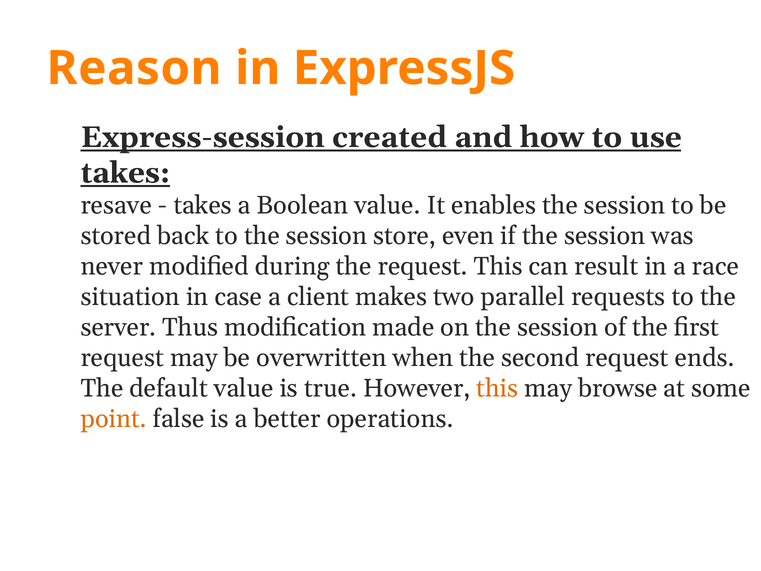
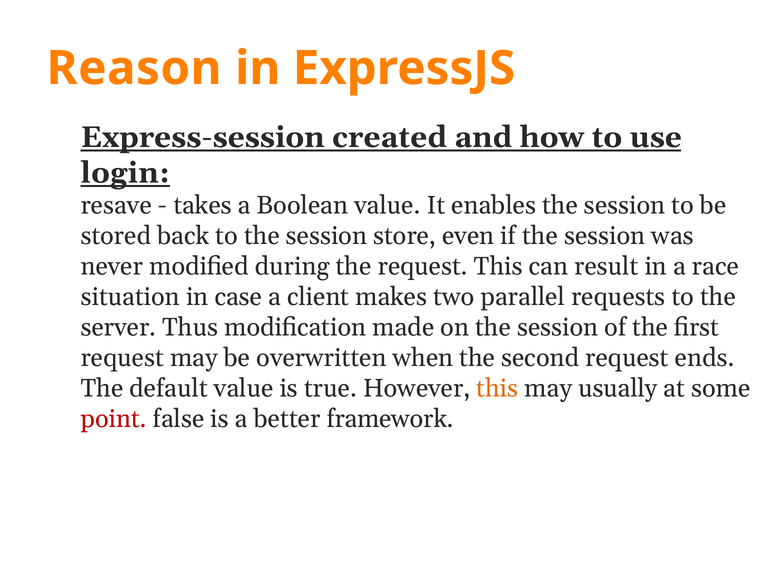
takes: takes -> login (125, 173)
browse: browse -> usually (618, 388)
point colour: orange -> red (114, 418)
operations: operations -> framework (390, 418)
